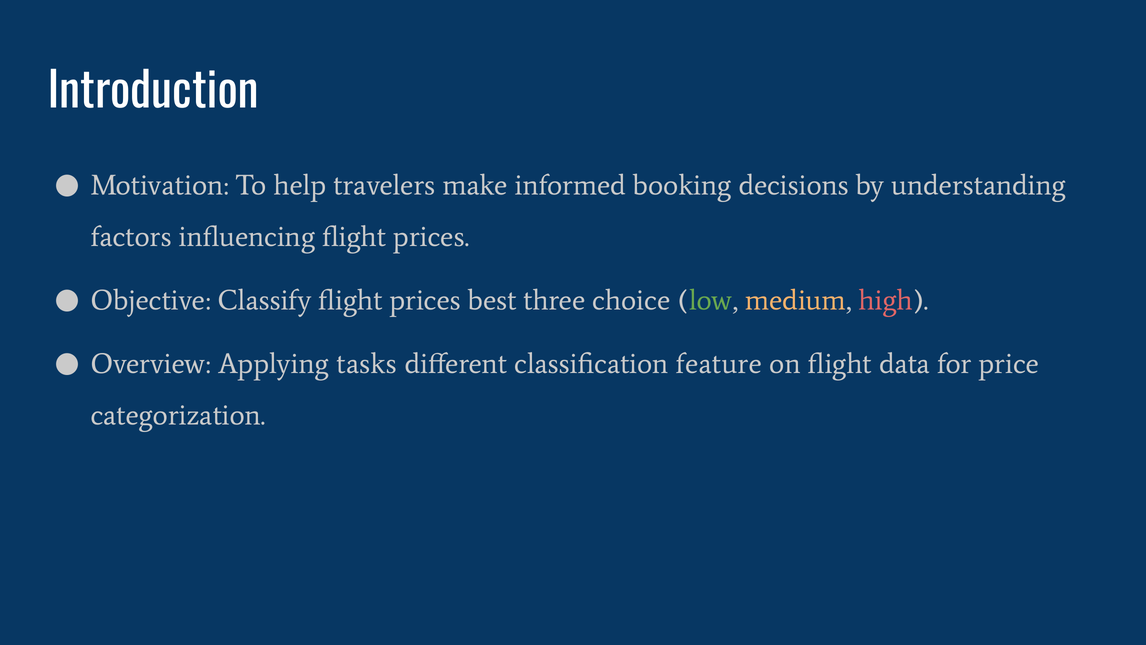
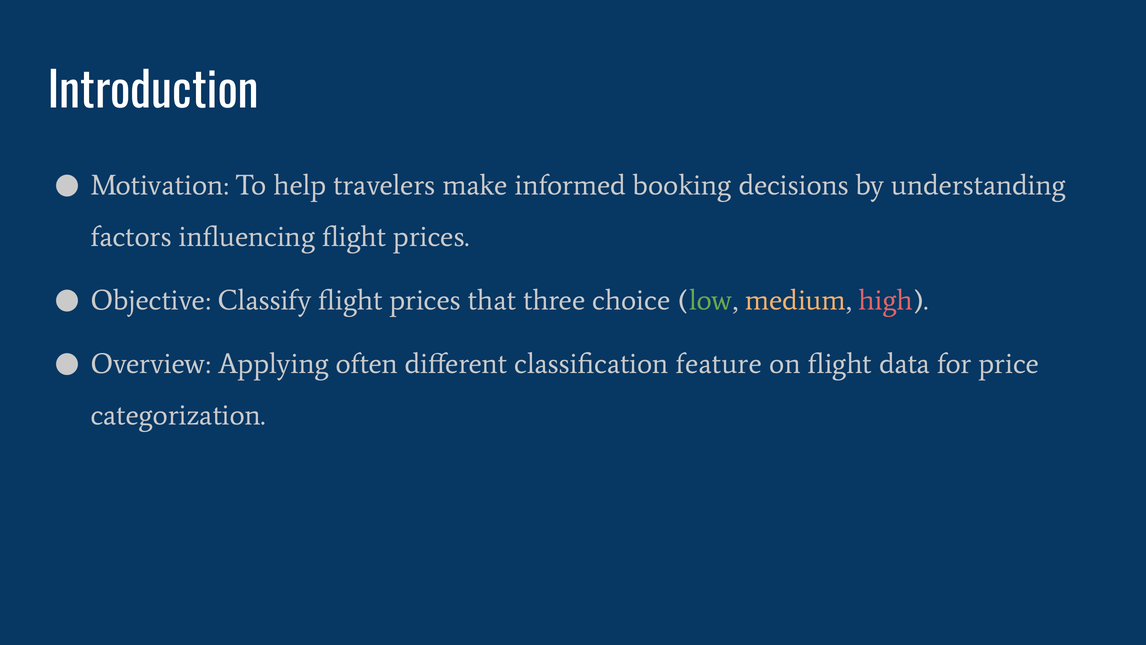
best: best -> that (492, 300)
tasks: tasks -> often (367, 364)
